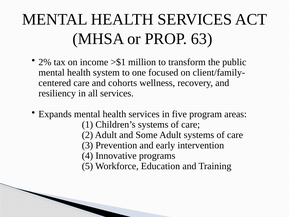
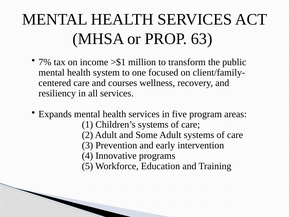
2%: 2% -> 7% (45, 62)
cohorts: cohorts -> courses (123, 83)
